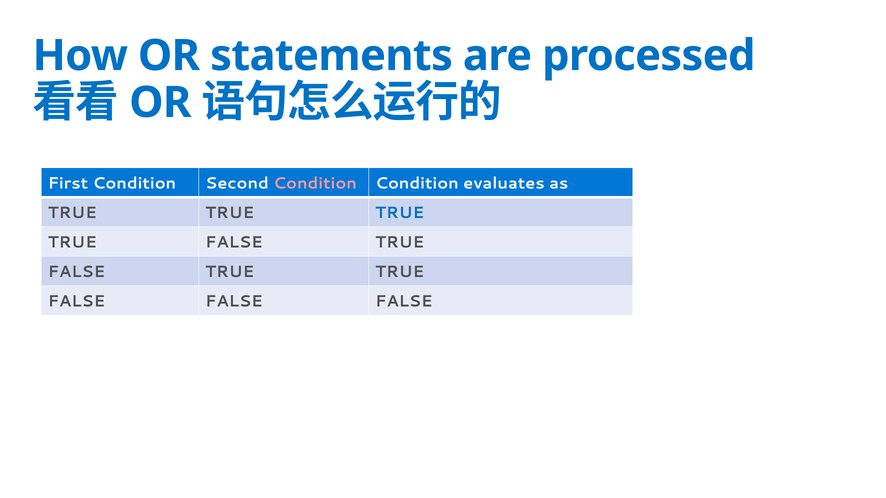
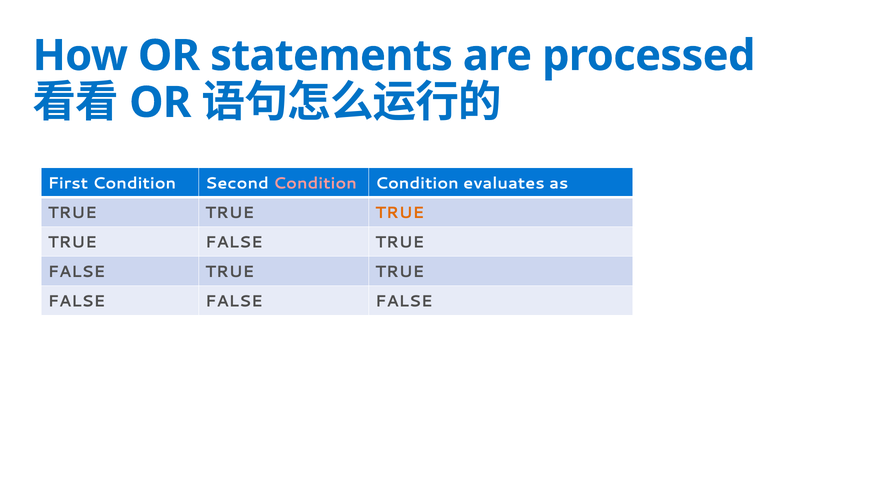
TRUE colour: blue -> orange (400, 213)
